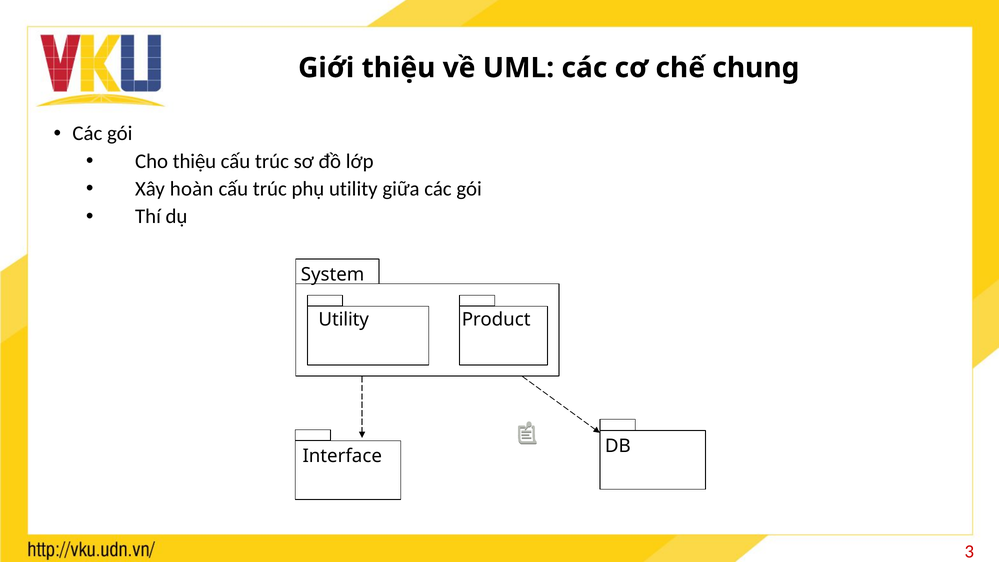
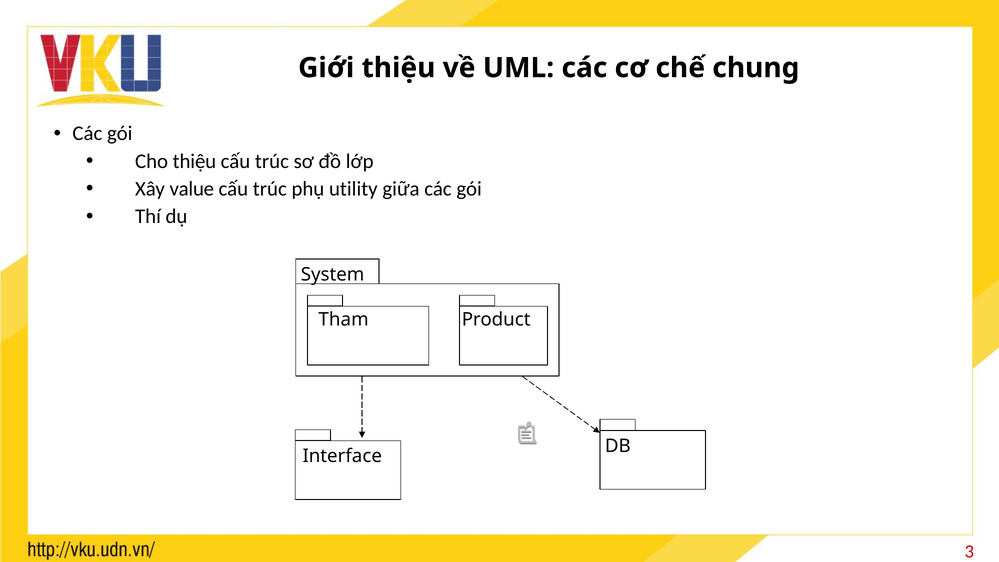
hoàn: hoàn -> value (192, 189)
Utility: Utility -> Tham (344, 320)
